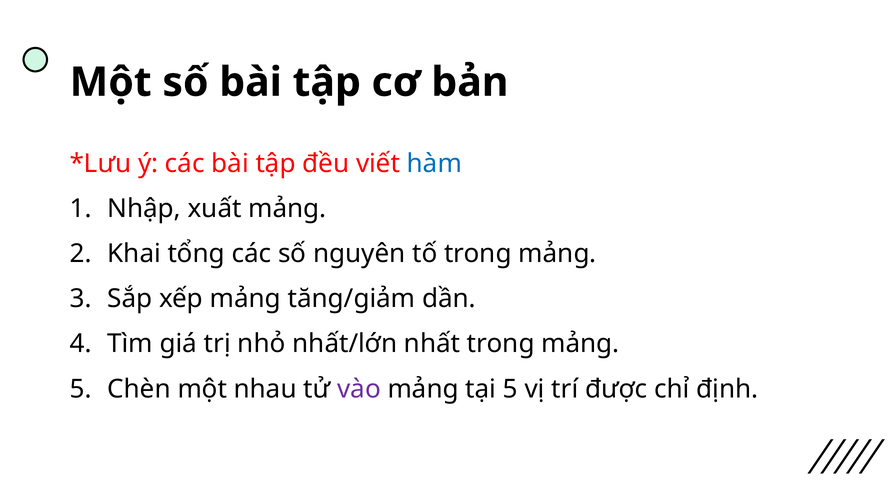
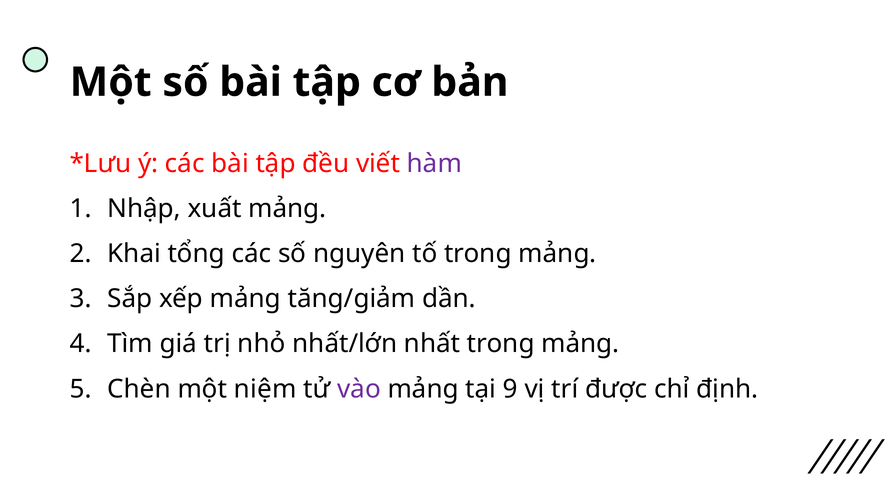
hàm colour: blue -> purple (434, 164)
nhau: nhau -> niệm (265, 389)
tại 5: 5 -> 9 (510, 389)
